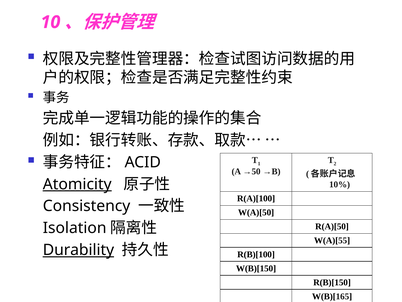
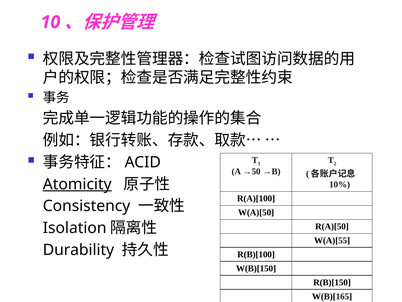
Durability underline: present -> none (78, 250)
